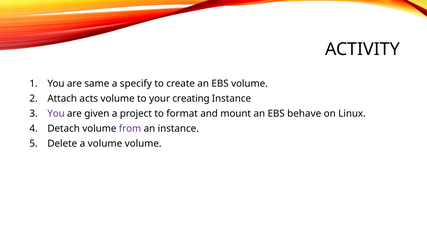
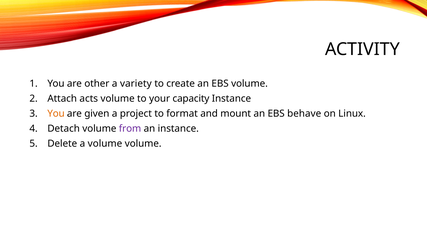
same: same -> other (97, 84)
specify: specify -> variety (136, 84)
creating: creating -> capacity (191, 99)
You colour: purple -> orange (56, 114)
